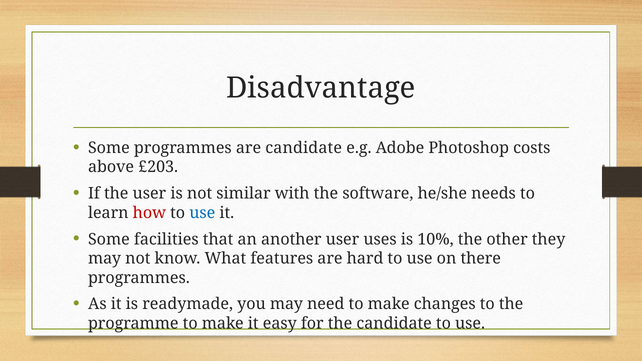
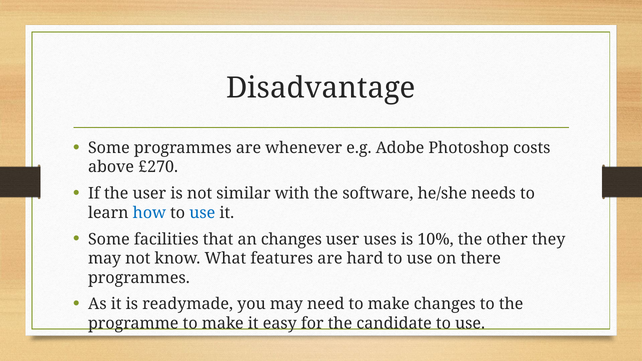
are candidate: candidate -> whenever (304, 148)
£203: £203 -> £270 (158, 167)
how colour: red -> blue (149, 213)
an another: another -> changes (291, 239)
